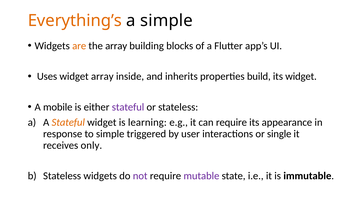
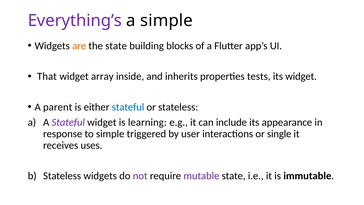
Everything’s colour: orange -> purple (75, 21)
the array: array -> state (116, 46)
Uses: Uses -> That (47, 76)
build: build -> tests (259, 76)
mobile: mobile -> parent (58, 107)
stateful colour: purple -> blue (128, 107)
Stateful colour: orange -> purple (68, 122)
can require: require -> include (231, 122)
only: only -> uses (91, 145)
